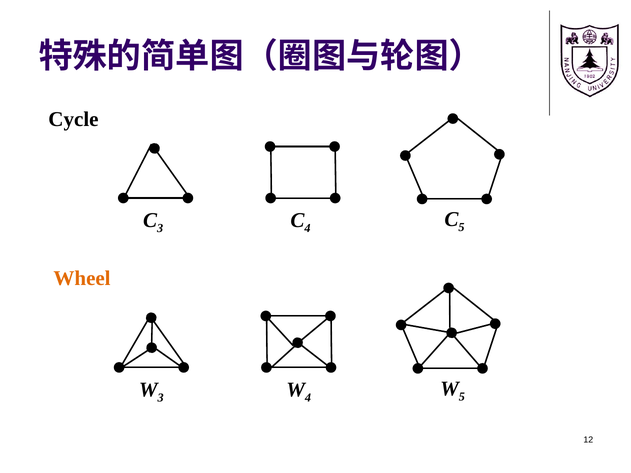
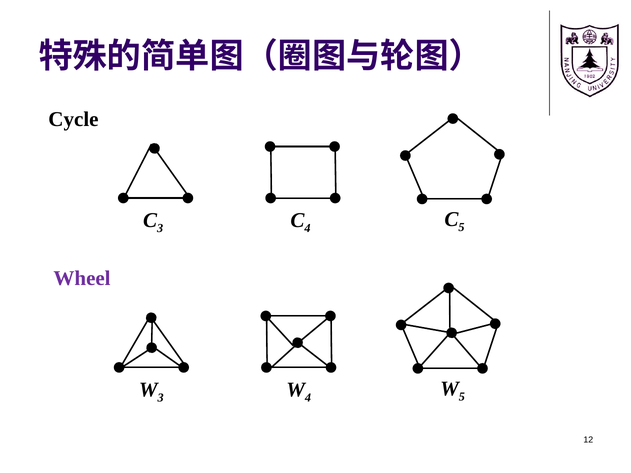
Wheel colour: orange -> purple (82, 279)
